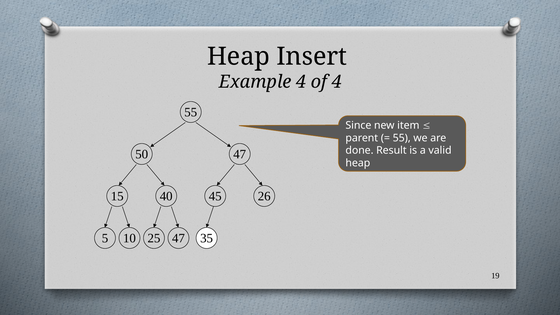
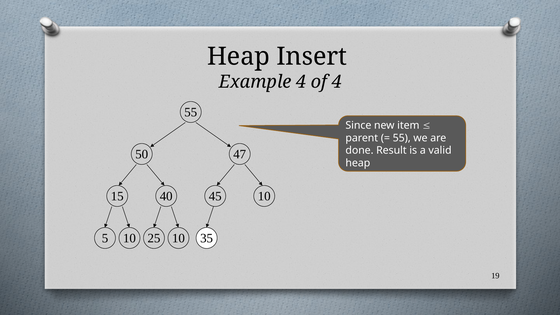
45 26: 26 -> 10 (264, 196)
25 47: 47 -> 10 (178, 238)
